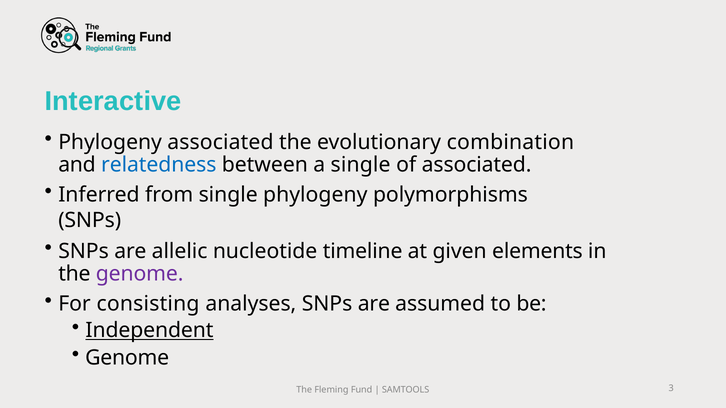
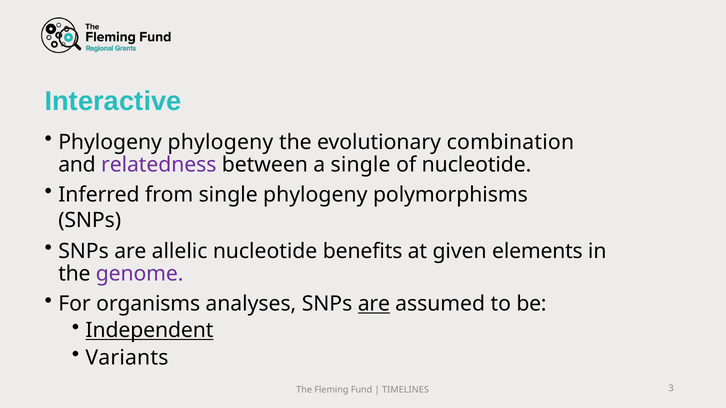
Phylogeny associated: associated -> phylogeny (220, 142)
relatedness colour: blue -> purple (159, 165)
of associated: associated -> nucleotide (477, 165)
timeline: timeline -> benefits (363, 252)
consisting: consisting -> organisms (148, 304)
are underline: none -> present (374, 304)
Genome: Genome -> Variants (127, 358)
SAMTOOLS: SAMTOOLS -> TIMELINES (406, 390)
